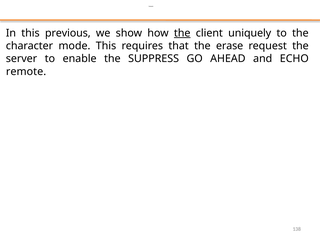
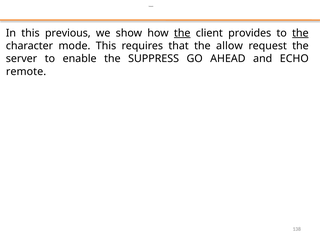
uniquely: uniquely -> provides (250, 33)
the underline: none -> present (300, 33)
erase: erase -> allow (230, 46)
